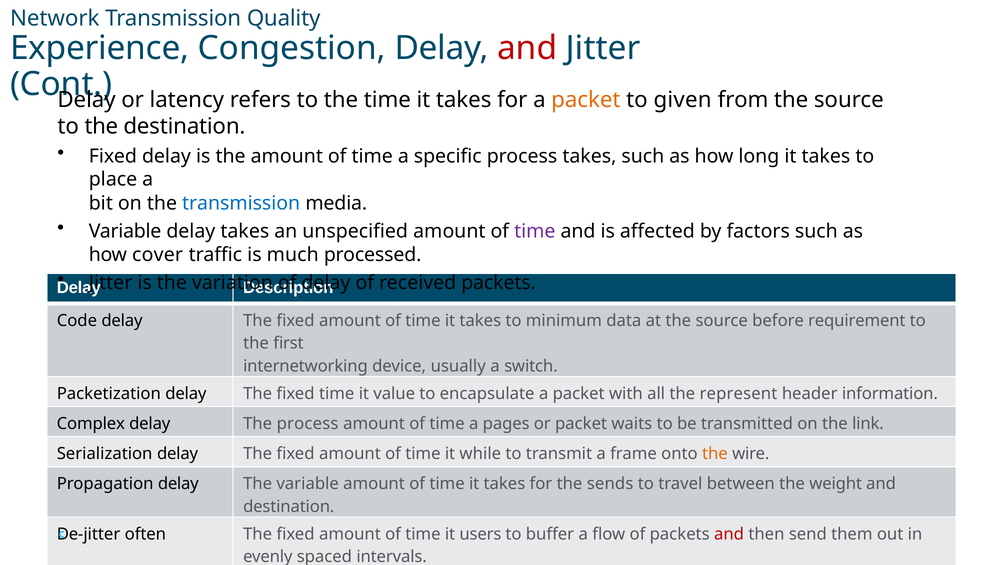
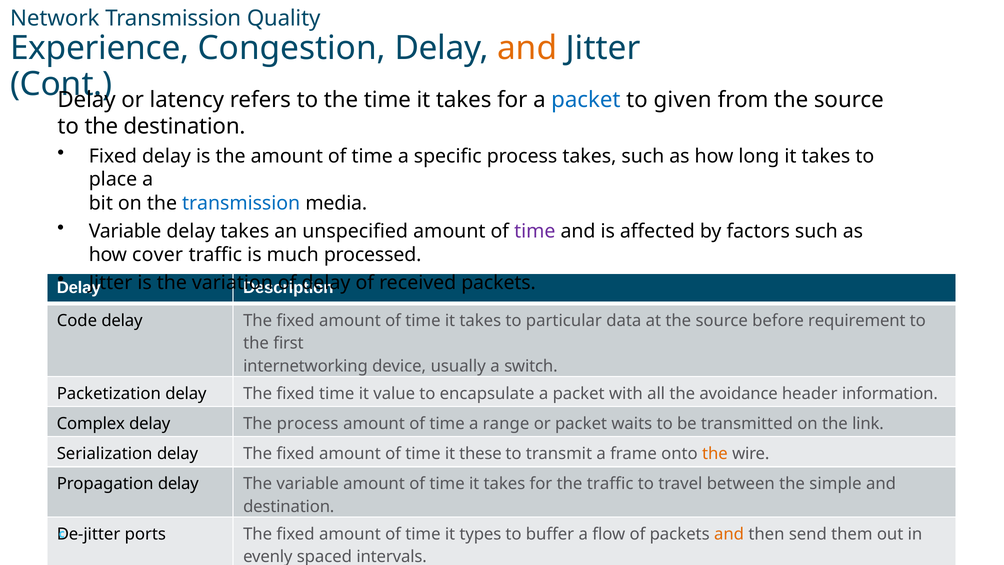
and colour: red -> orange (527, 48)
packet colour: orange -> blue (586, 100)
minimum: minimum -> particular (564, 320)
represent: represent -> avoidance (739, 393)
pages: pages -> range (506, 423)
while: while -> these (480, 453)
the sends: sends -> traffic (610, 484)
weight: weight -> simple (836, 484)
often: often -> ports (145, 534)
users: users -> types (480, 534)
and colour: red -> orange (729, 534)
